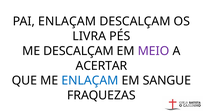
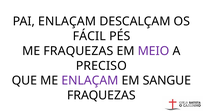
LIVRA: LIVRA -> FÁCIL (89, 36)
ME DESCALÇAM: DESCALÇAM -> FRAQUEZAS (78, 51)
ACERTAR: ACERTAR -> PRECISO (101, 65)
ENLAÇAM colour: blue -> purple (90, 80)
